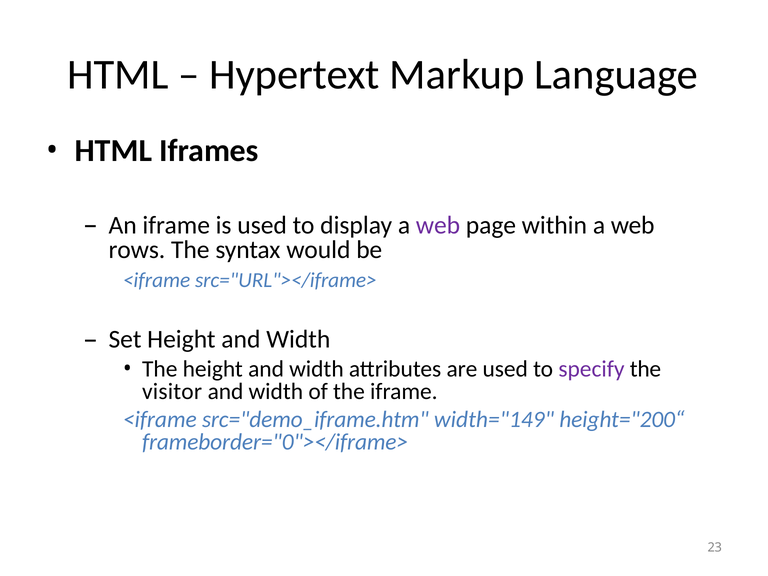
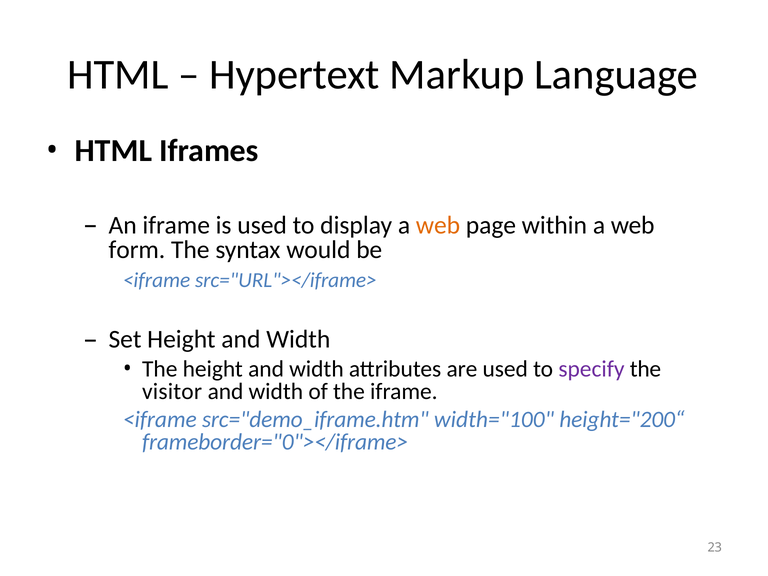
web colour: purple -> orange (438, 225)
rows: rows -> form (137, 250)
width="149: width="149 -> width="100 (494, 419)
